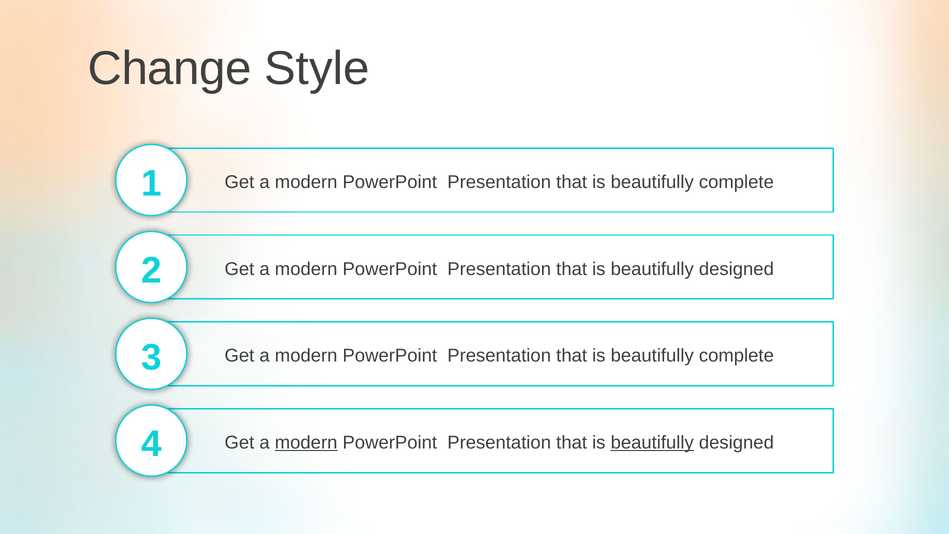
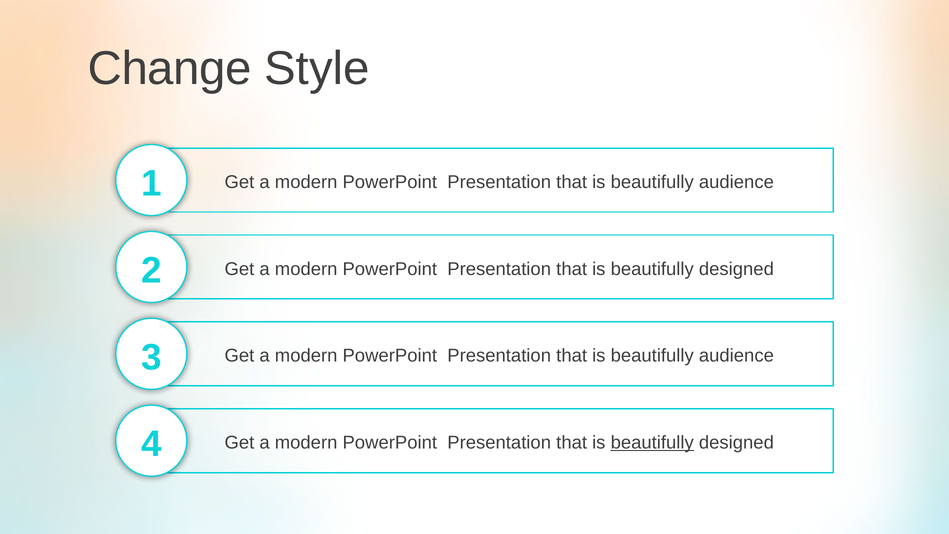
complete: complete -> audience (736, 182)
complete: complete -> audience (736, 356)
modern underline: present -> none (306, 443)
